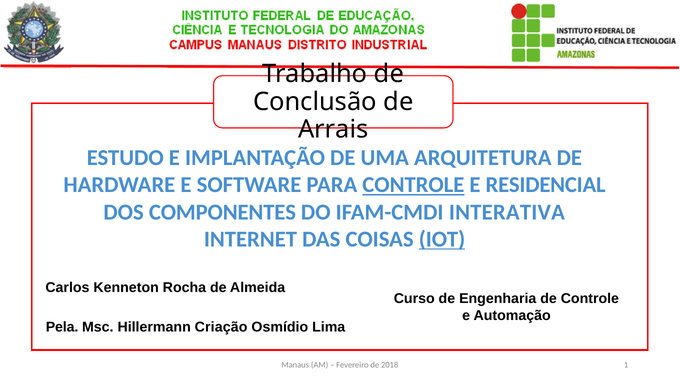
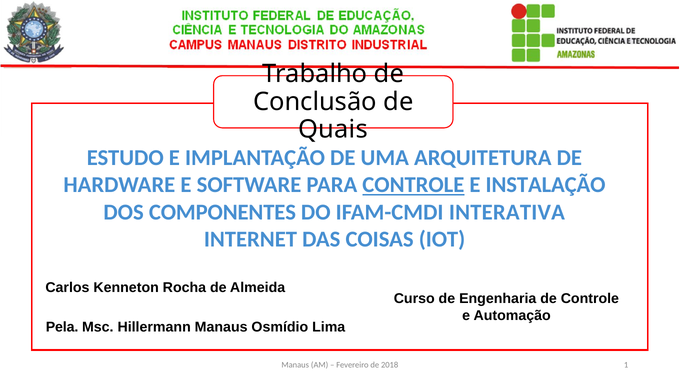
Arrais: Arrais -> Quais (333, 129)
RESIDENCIAL: RESIDENCIAL -> INSTALAÇÃO (546, 185)
IOT underline: present -> none (442, 240)
Hillermann Criação: Criação -> Manaus (221, 328)
